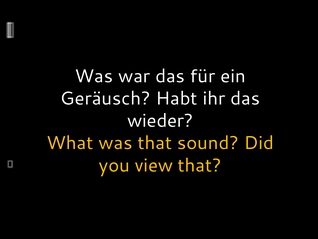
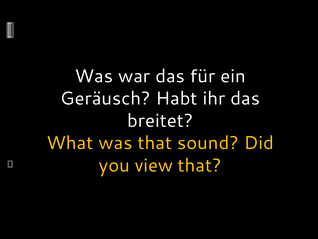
wieder: wieder -> breitet (160, 121)
